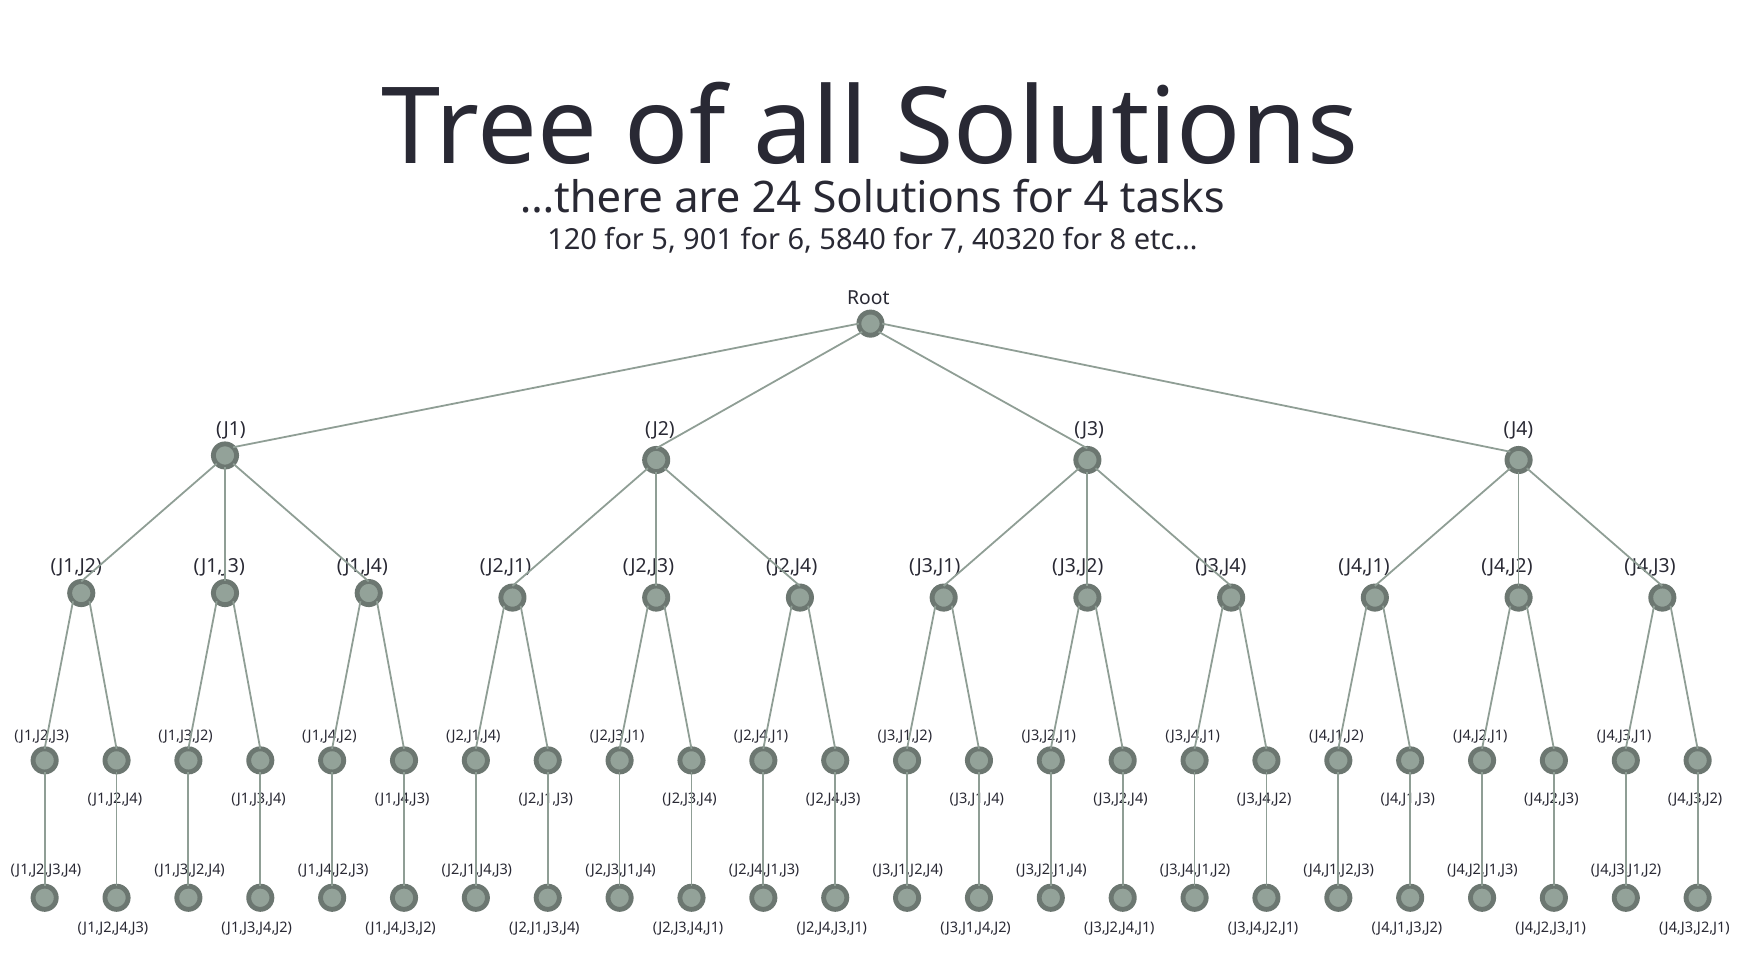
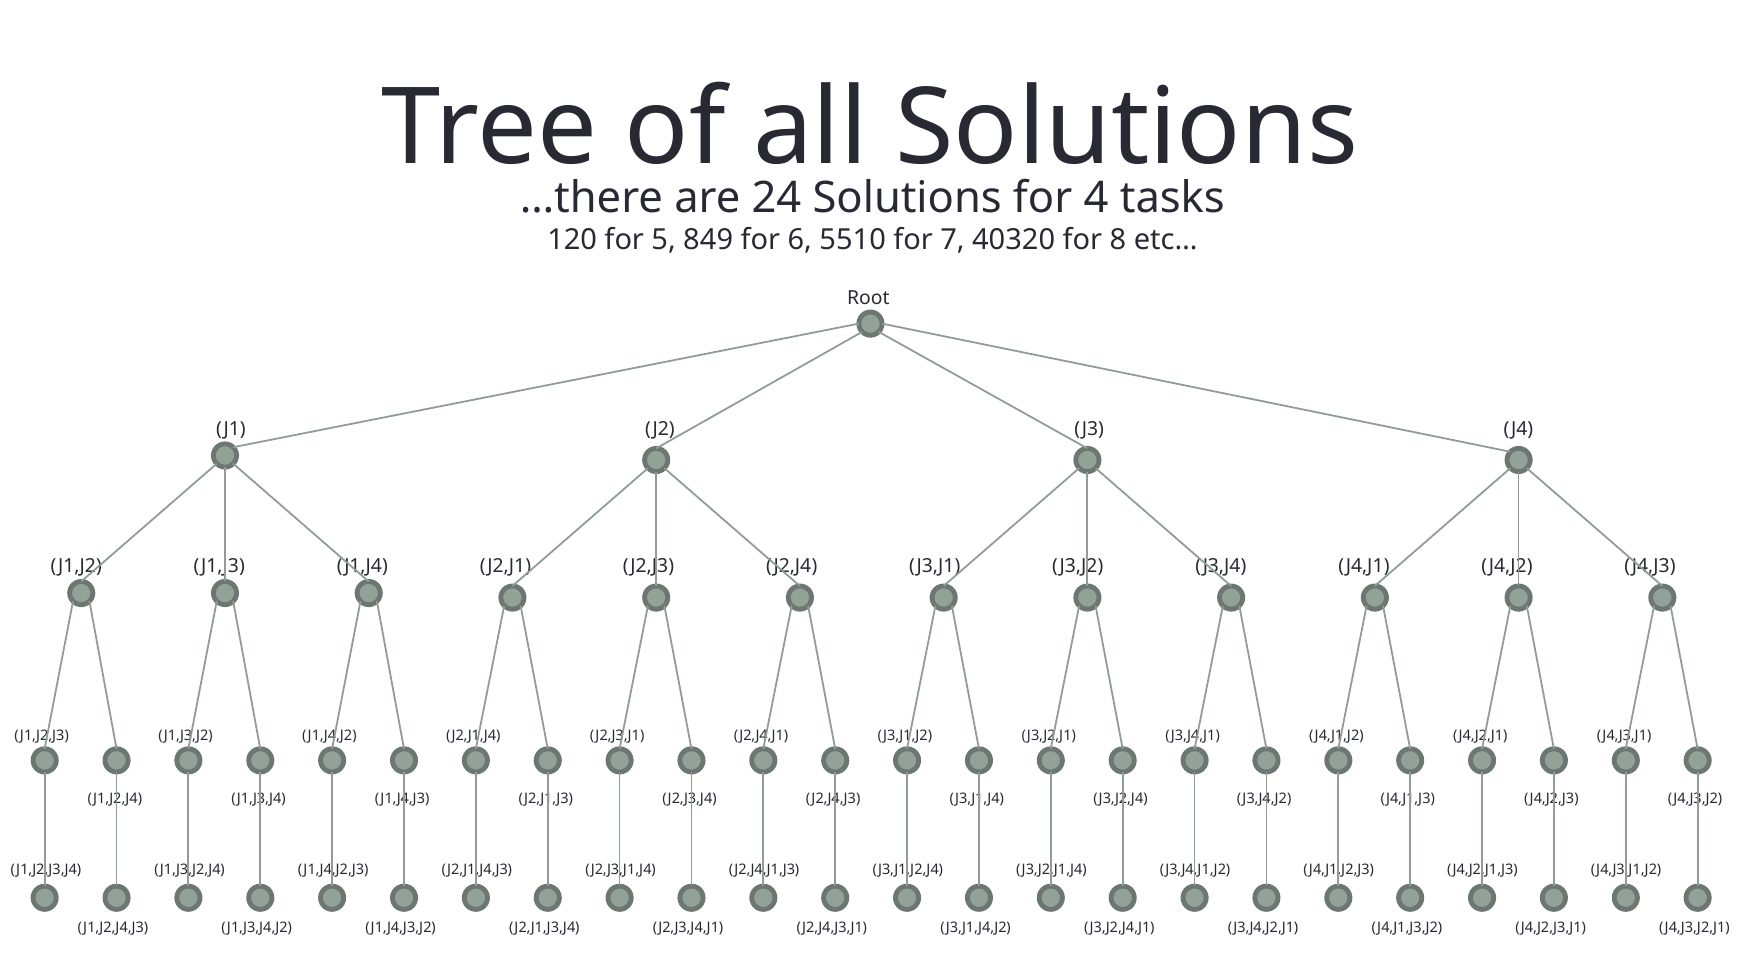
901: 901 -> 849 (708, 240)
5840: 5840 -> 5510 (853, 240)
